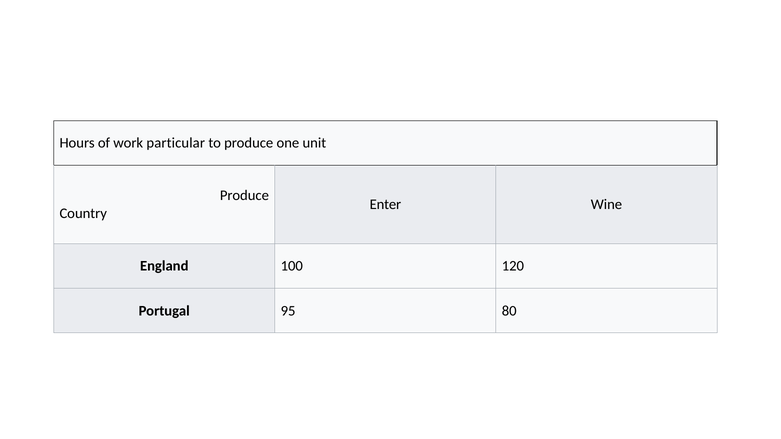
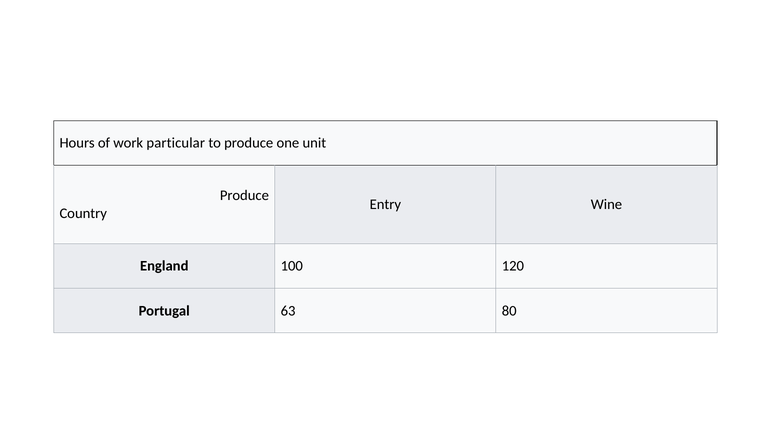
Enter: Enter -> Entry (385, 205)
95: 95 -> 63 (288, 311)
